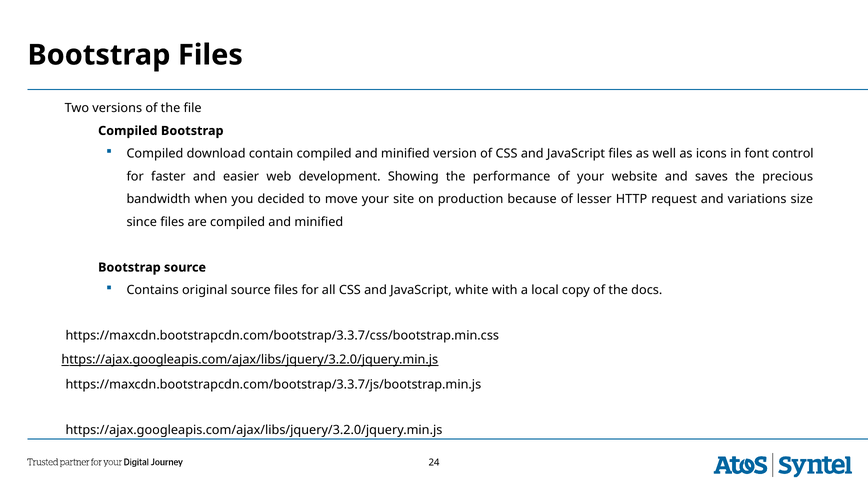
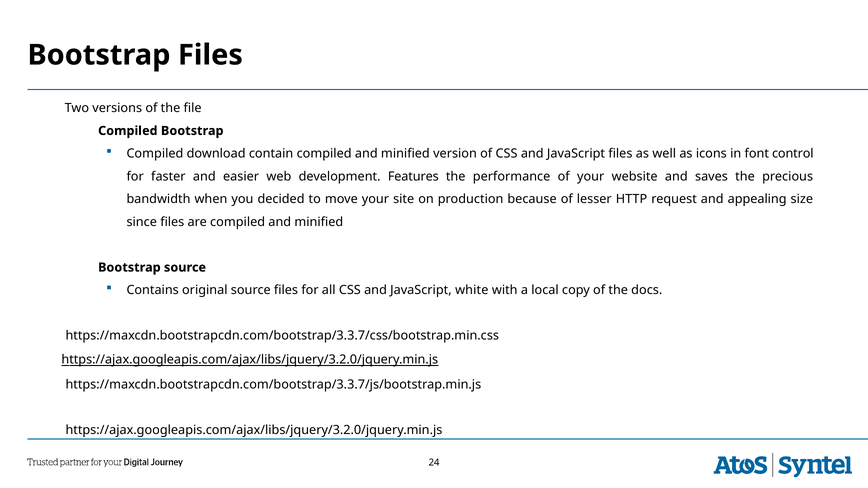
Showing: Showing -> Features (413, 176)
variations: variations -> appealing (757, 199)
